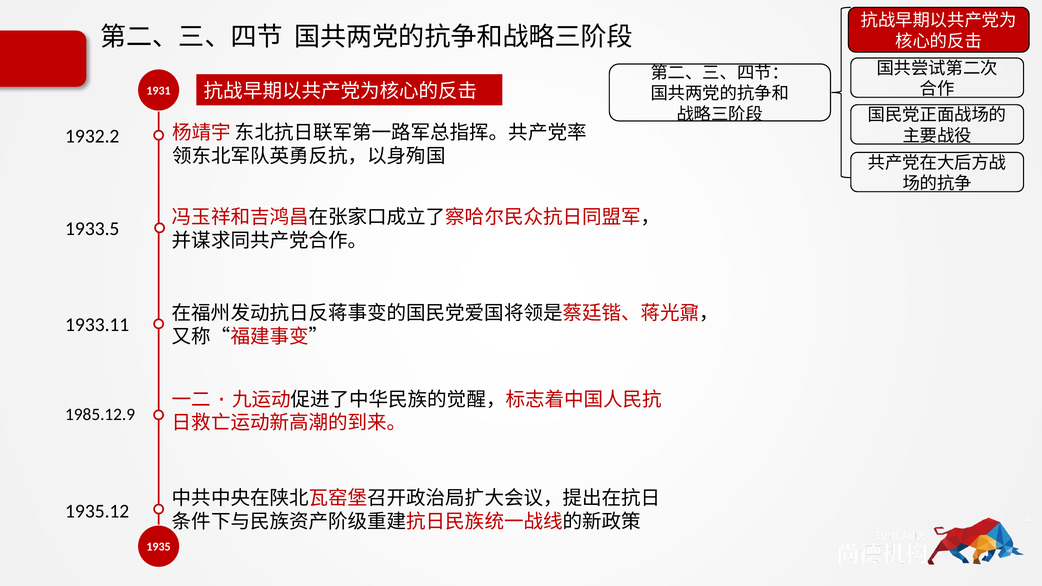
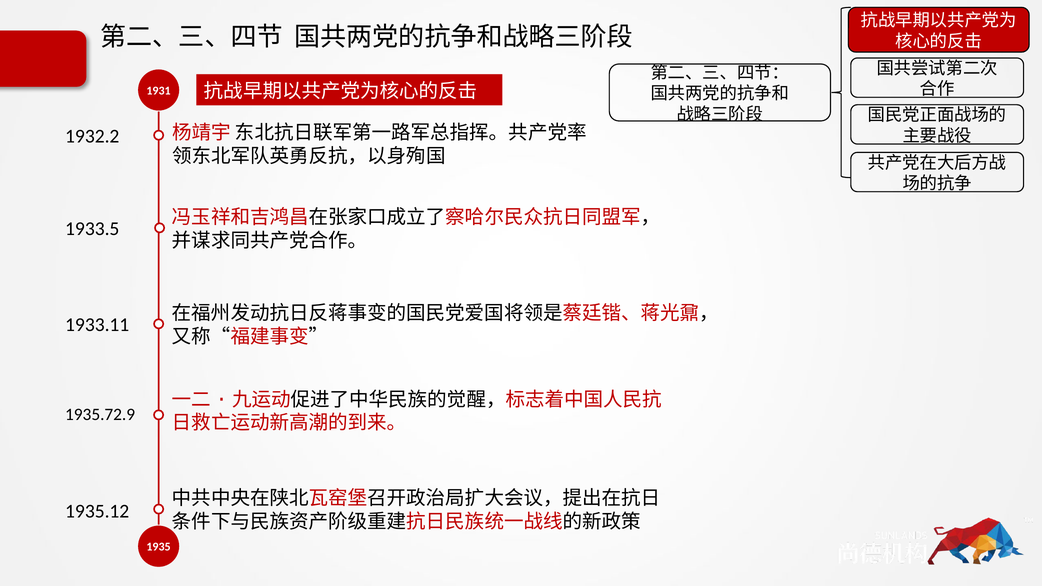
1985.12.9: 1985.12.9 -> 1935.72.9 (100, 415)
